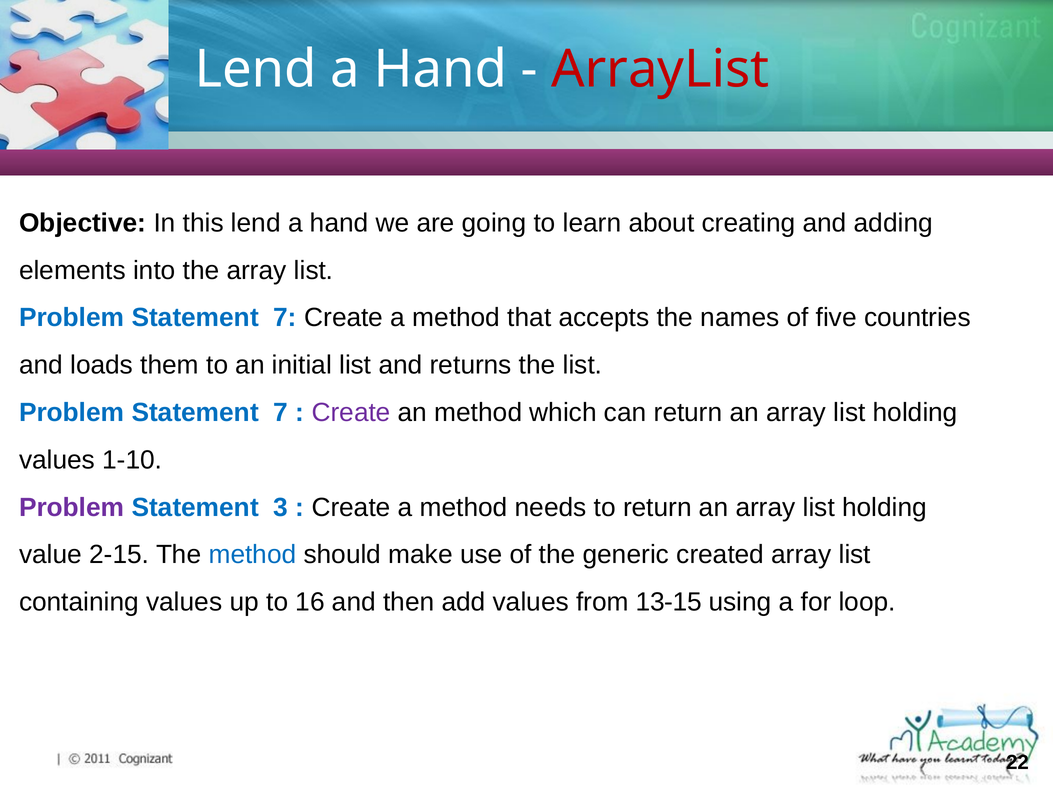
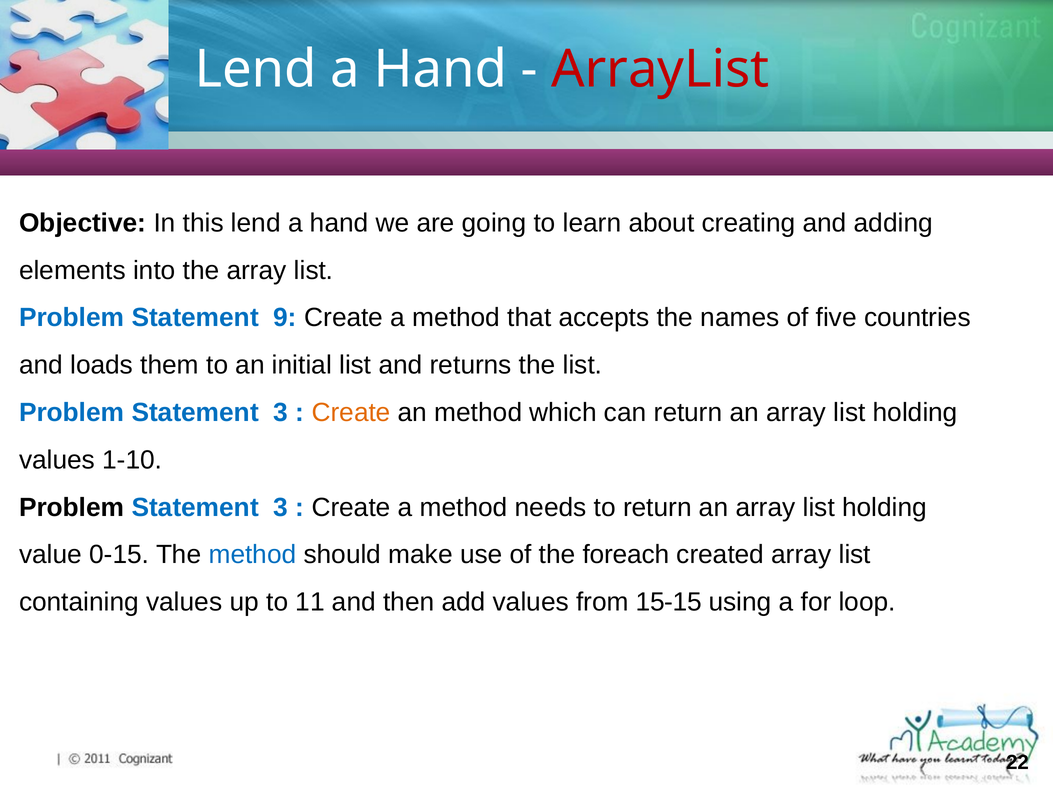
7: 7 -> 9 (285, 318)
7: 7 -> 3 (281, 412)
Create colour: purple -> orange (351, 412)
Problem colour: purple -> black (72, 507)
2-15: 2-15 -> 0-15 (119, 555)
generic: generic -> foreach (626, 555)
16: 16 -> 11 (310, 602)
13-15: 13-15 -> 15-15 (669, 602)
